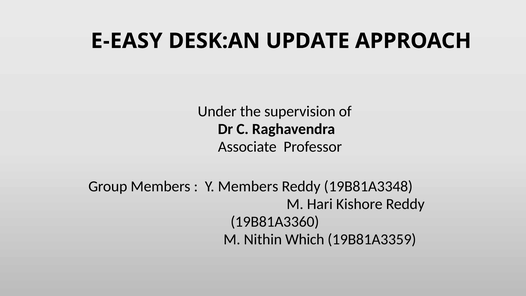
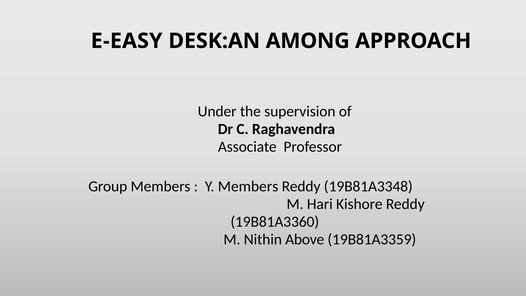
UPDATE: UPDATE -> AMONG (308, 41)
Which: Which -> Above (305, 239)
